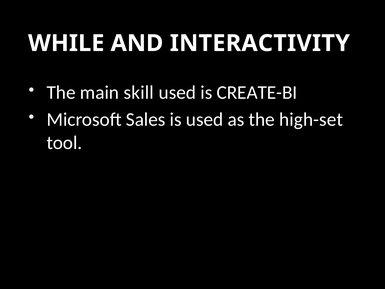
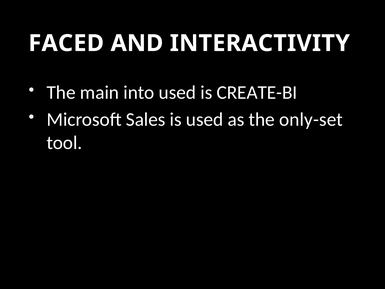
WHILE: WHILE -> FACED (66, 43)
skill: skill -> into (139, 92)
high-set: high-set -> only-set (311, 119)
